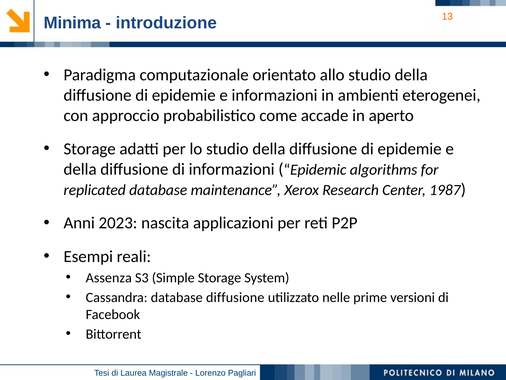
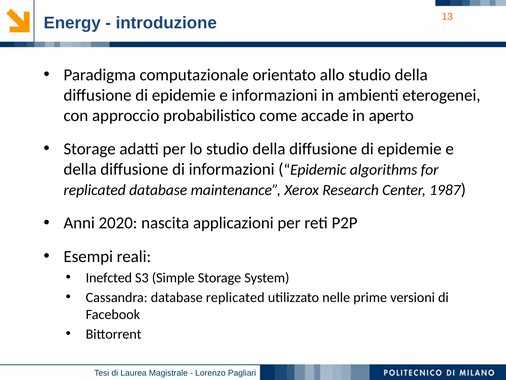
Minima: Minima -> Energy (72, 23)
2023: 2023 -> 2020 (118, 223)
Assenza: Assenza -> Inefcted (109, 277)
database diffusione: diffusione -> replicated (235, 297)
